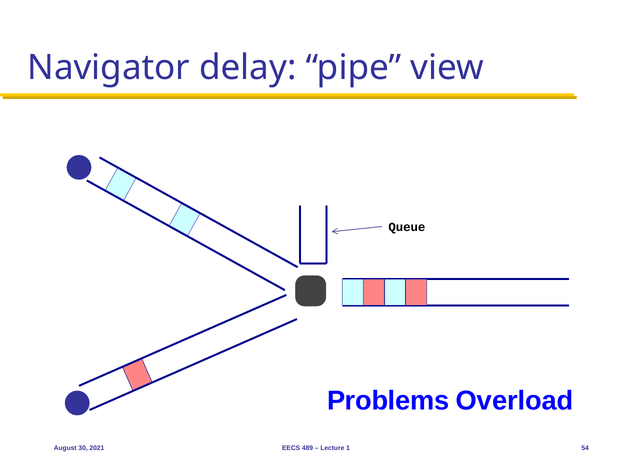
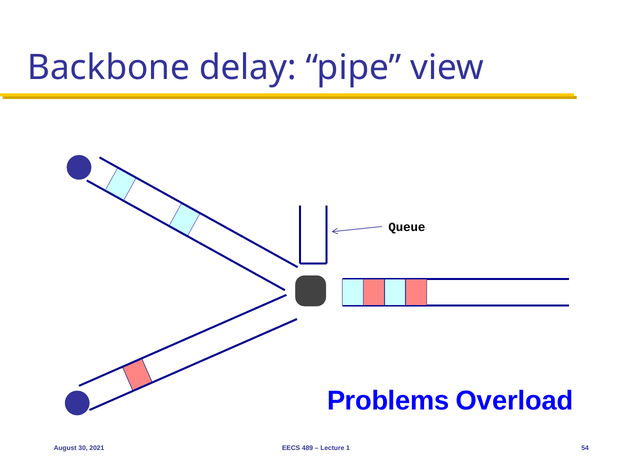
Navigator: Navigator -> Backbone (109, 68)
